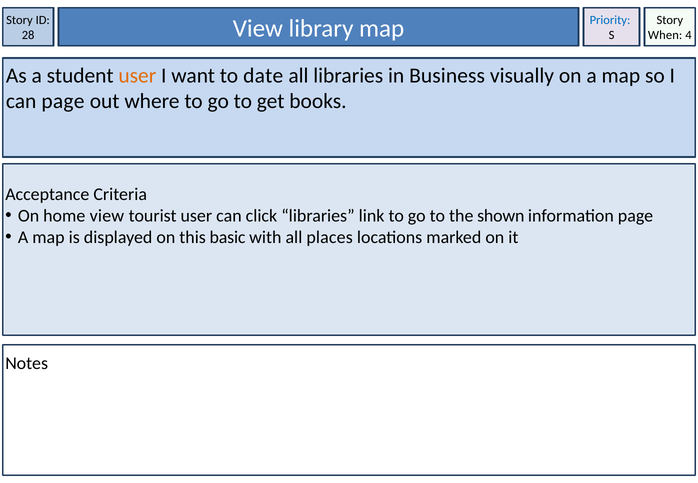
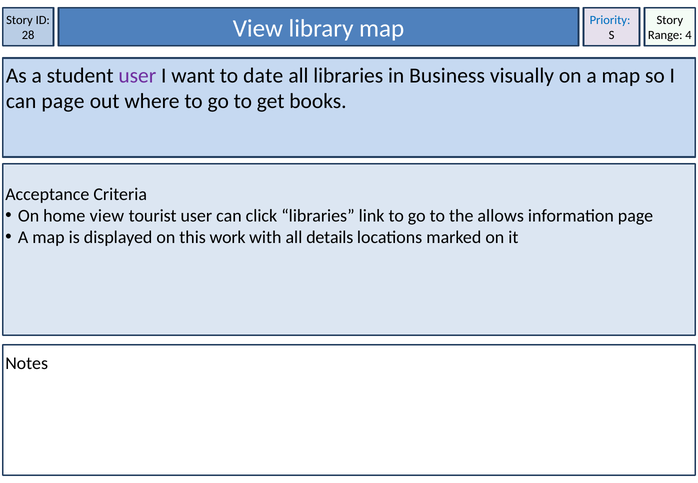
When: When -> Range (665, 35)
user colour: orange -> purple (137, 76)
shown: shown -> allows (501, 216)
basic: basic -> work (228, 237)
places: places -> details (330, 237)
